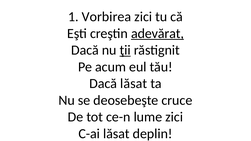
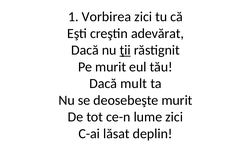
adevărat underline: present -> none (157, 34)
Pe acum: acum -> murit (111, 67)
Dacă lăsat: lăsat -> mult (134, 84)
deosebeşte cruce: cruce -> murit (177, 100)
